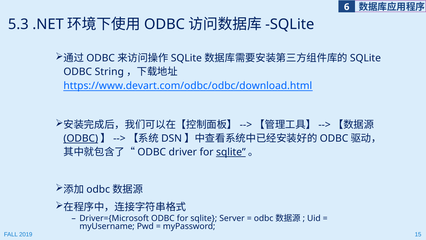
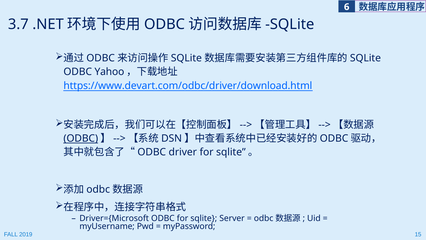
5.3: 5.3 -> 3.7 (18, 24)
String: String -> Yahoo (109, 72)
https://www.devart.com/odbc/odbc/download.html: https://www.devart.com/odbc/odbc/download.html -> https://www.devart.com/odbc/driver/download.html (188, 86)
sqlite underline: present -> none (231, 152)
